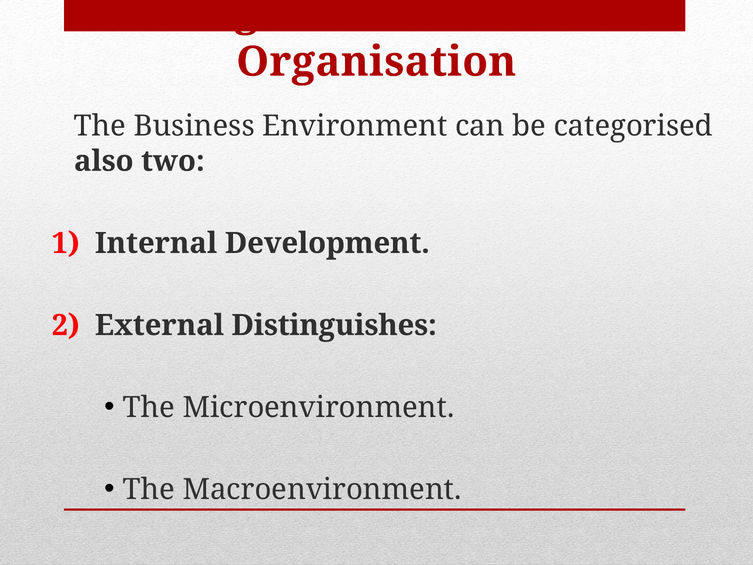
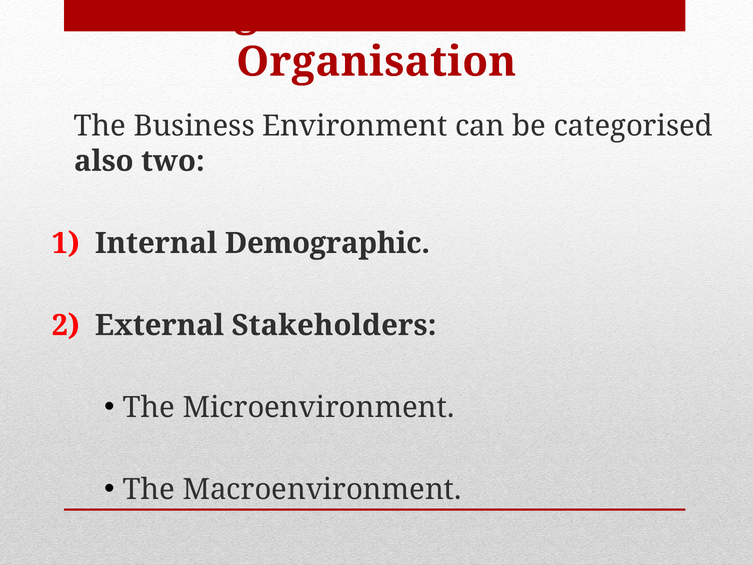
Development: Development -> Demographic (327, 243)
Distinguishes: Distinguishes -> Stakeholders (334, 325)
